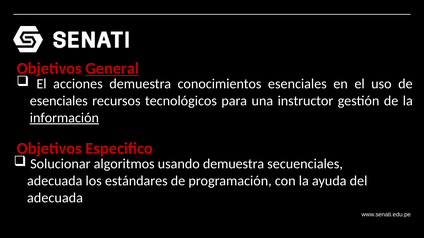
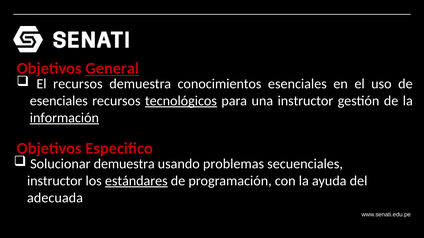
El acciones: acciones -> recursos (78, 84)
tecnológicos underline: none -> present (181, 101)
Solucionar algoritmos: algoritmos -> demuestra (124, 164)
usando demuestra: demuestra -> problemas (233, 164)
adecuada: adecuada -> instructor (55, 181)
estándares underline: none -> present (136, 181)
